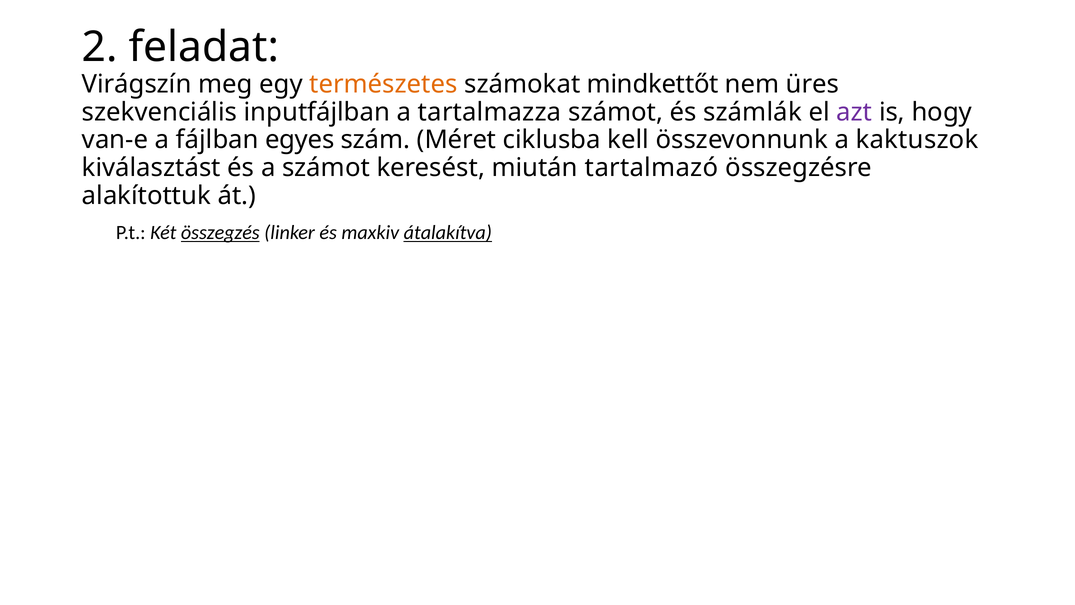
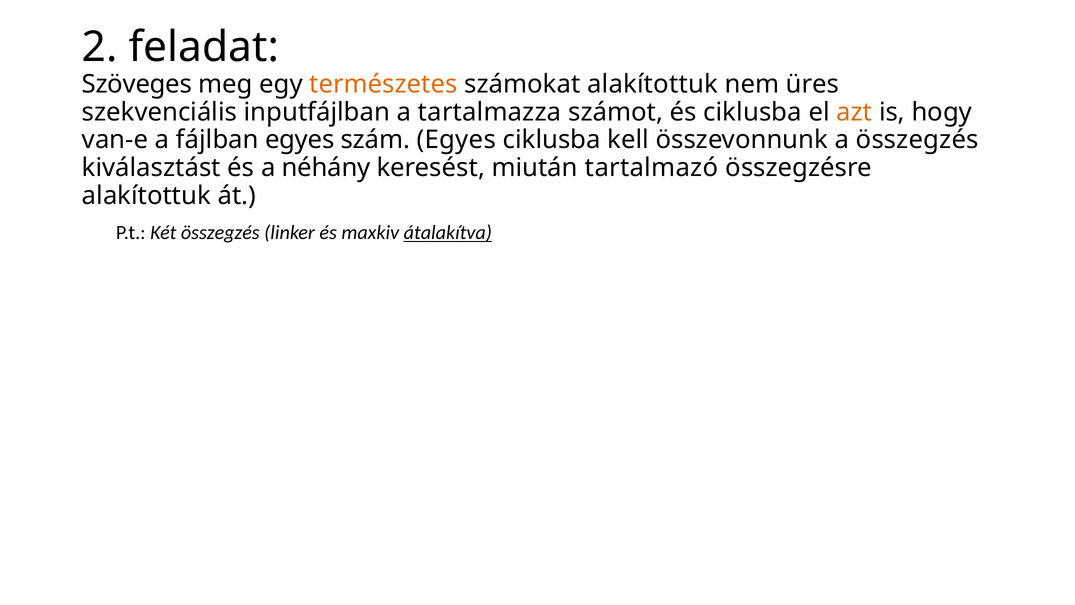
Virágszín: Virágszín -> Szöveges (137, 84)
számokat mindkettőt: mindkettőt -> alakítottuk (653, 84)
és számlák: számlák -> ciklusba (753, 112)
azt colour: purple -> orange (854, 112)
szám Méret: Méret -> Egyes (456, 140)
a kaktuszok: kaktuszok -> összegzés (917, 140)
a számot: számot -> néhány (326, 168)
összegzés underline: present -> none (220, 233)
